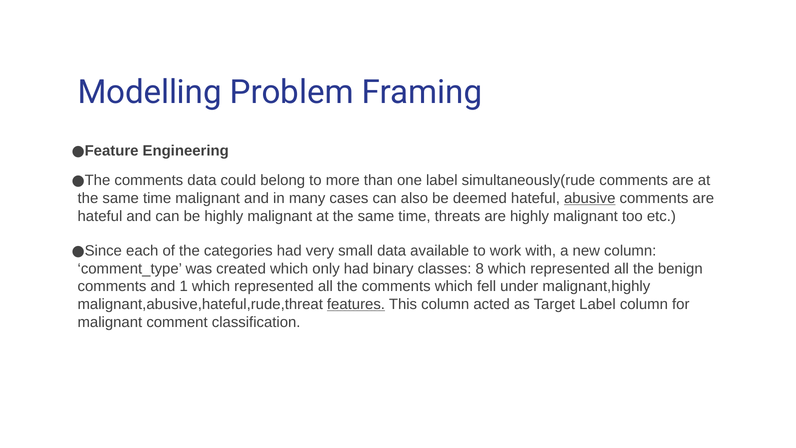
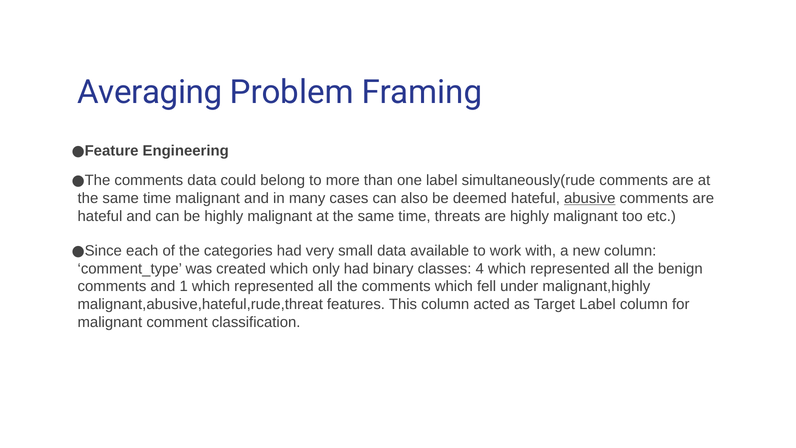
Modelling: Modelling -> Averaging (150, 92)
8: 8 -> 4 (480, 268)
features underline: present -> none (356, 304)
